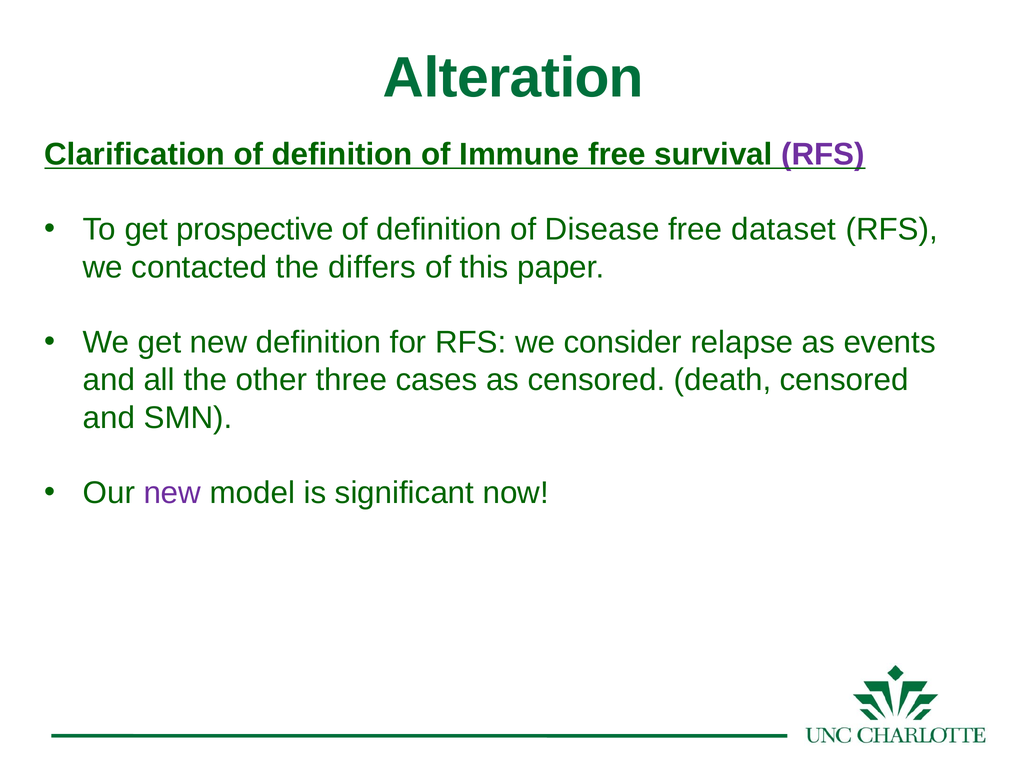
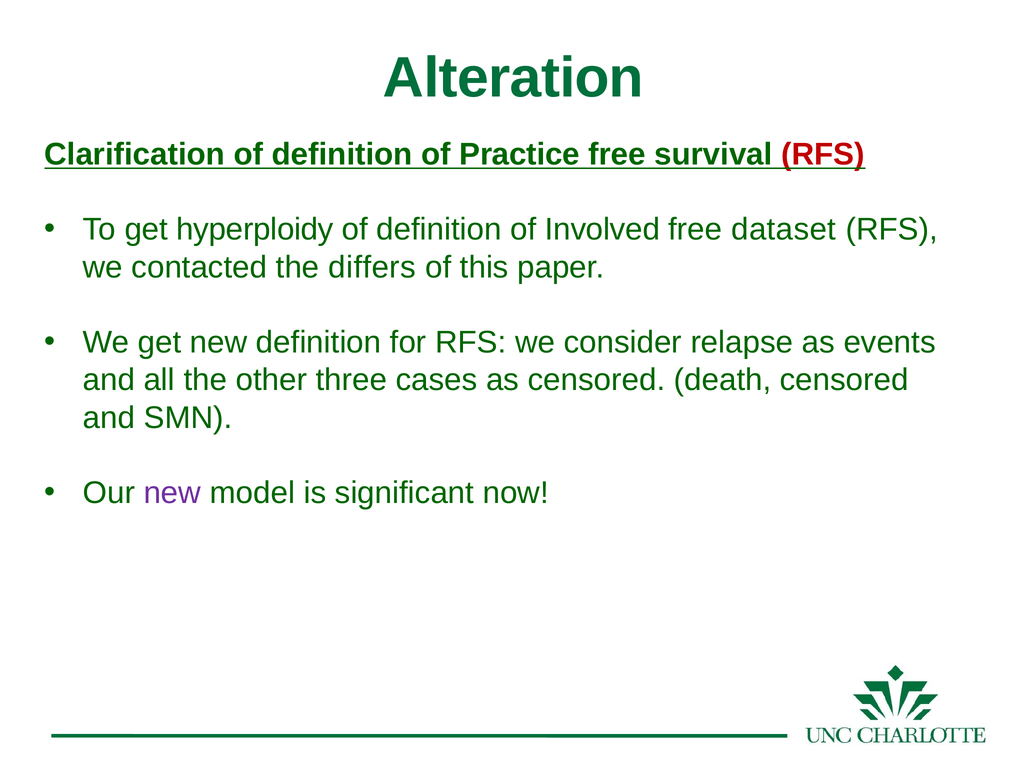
Immune: Immune -> Practice (520, 154)
RFS colour: purple -> red (823, 154)
prospective: prospective -> hyperploidy (255, 230)
Disease: Disease -> Involved (602, 230)
